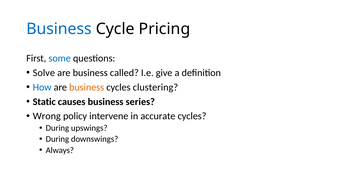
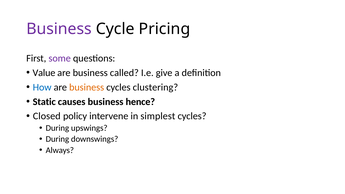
Business colour: blue -> purple (59, 29)
some colour: blue -> purple (60, 58)
Solve: Solve -> Value (44, 73)
series: series -> hence (140, 102)
Wrong: Wrong -> Closed (47, 116)
accurate: accurate -> simplest (158, 116)
